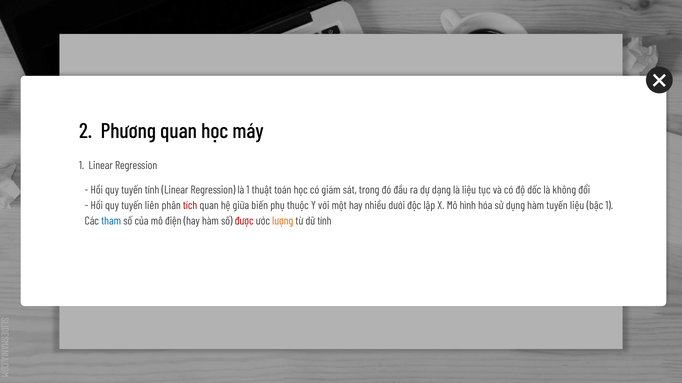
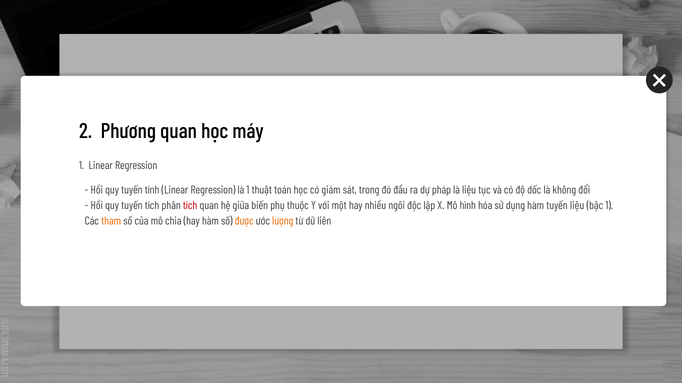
dạng: dạng -> pháp (441, 190)
tuyến liên: liên -> tích (152, 206)
dưới: dưới -> ngôi (397, 206)
tham colour: blue -> orange (111, 221)
điện: điện -> chia (173, 221)
được colour: red -> orange (244, 221)
dữ tính: tính -> liên (324, 221)
